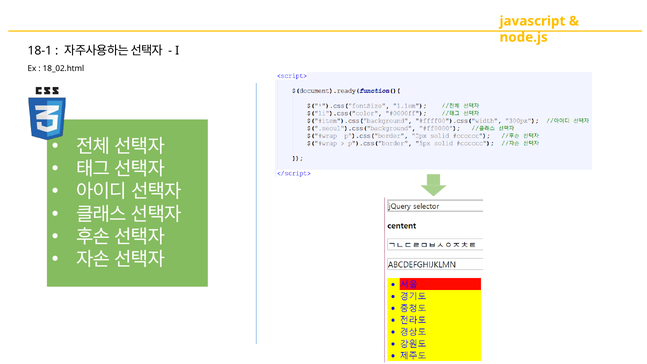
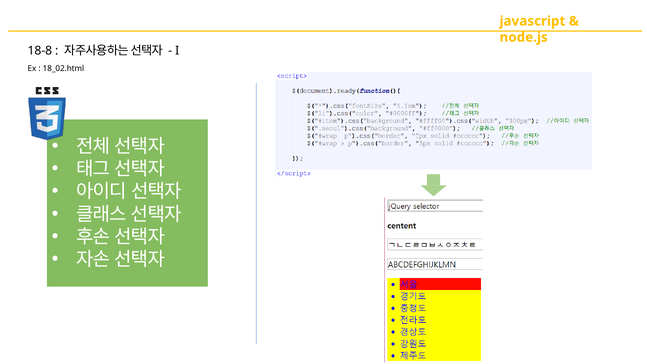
18-1: 18-1 -> 18-8 (40, 51)
